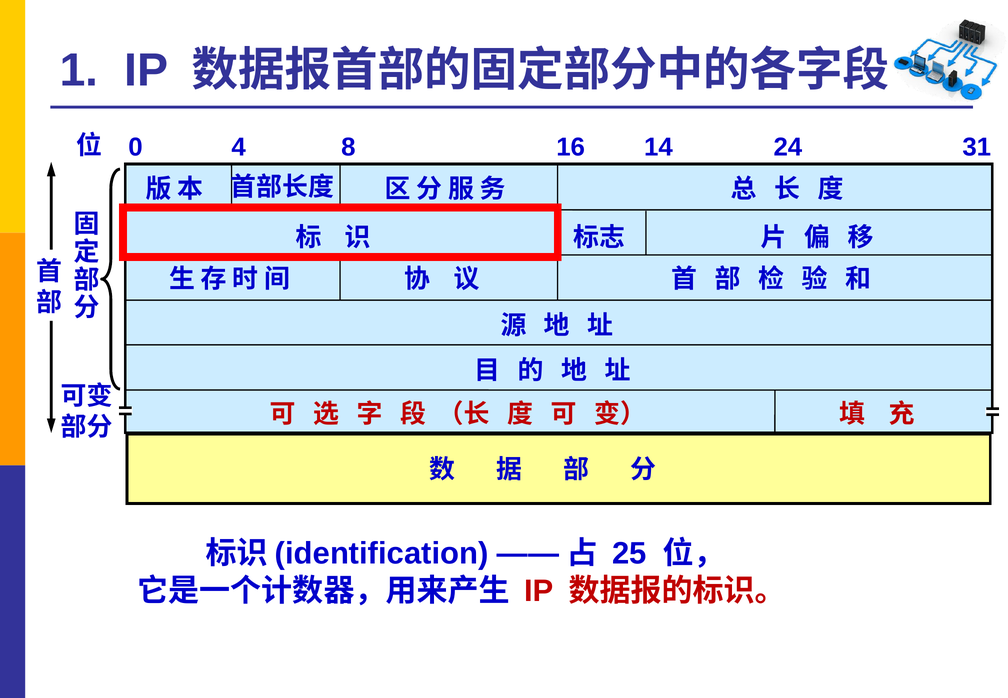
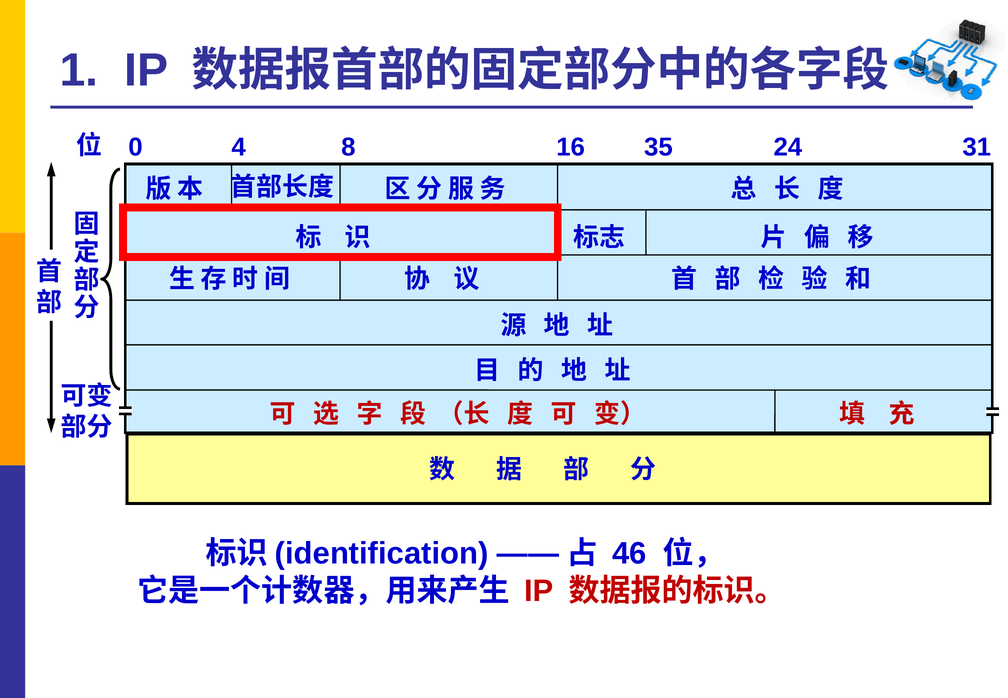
14: 14 -> 35 (658, 147)
25: 25 -> 46 (629, 554)
